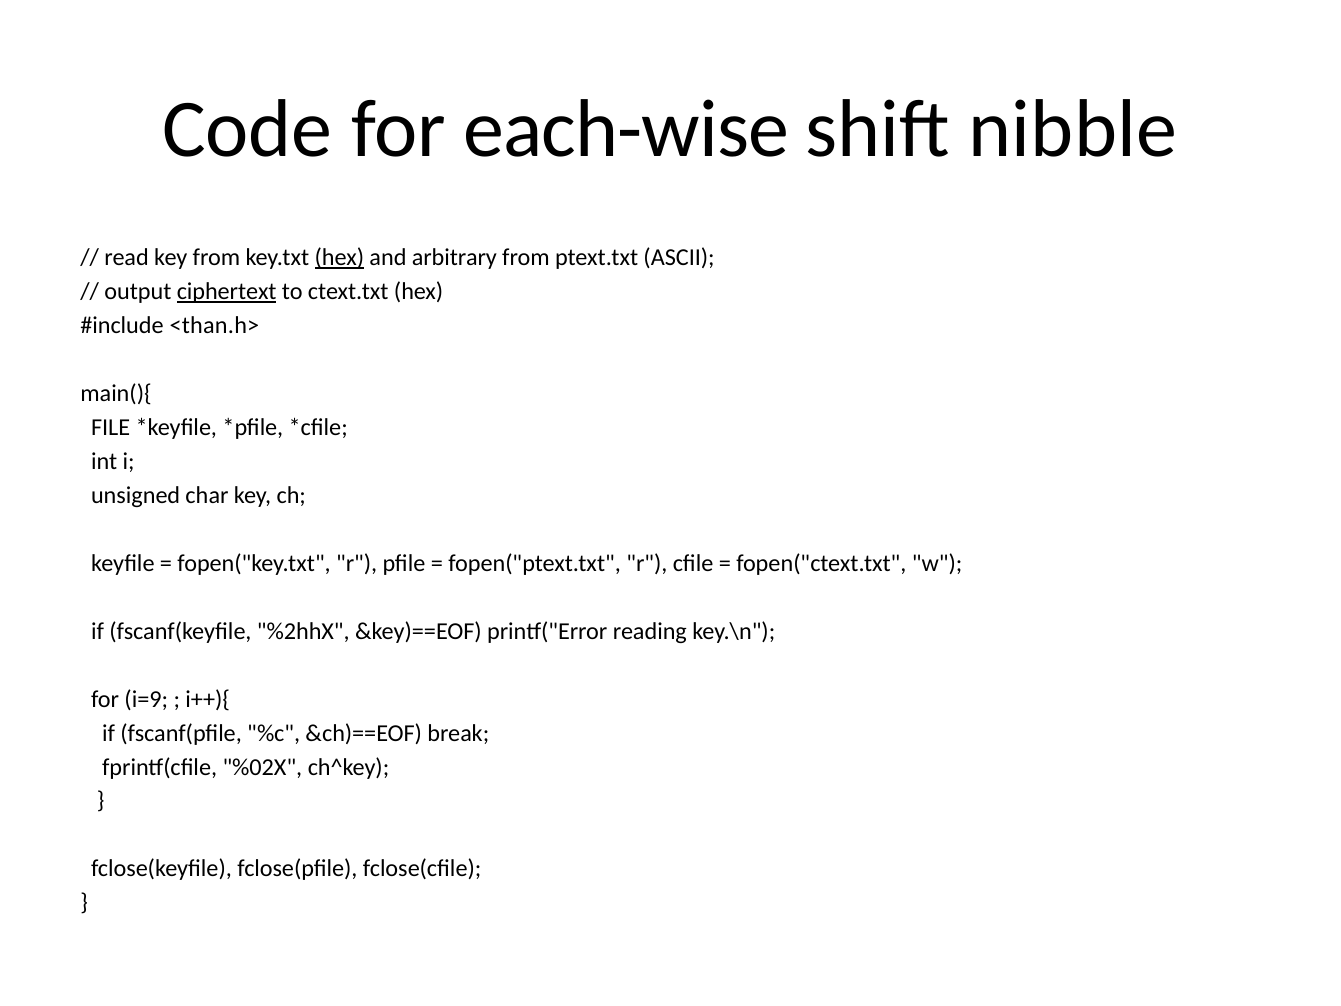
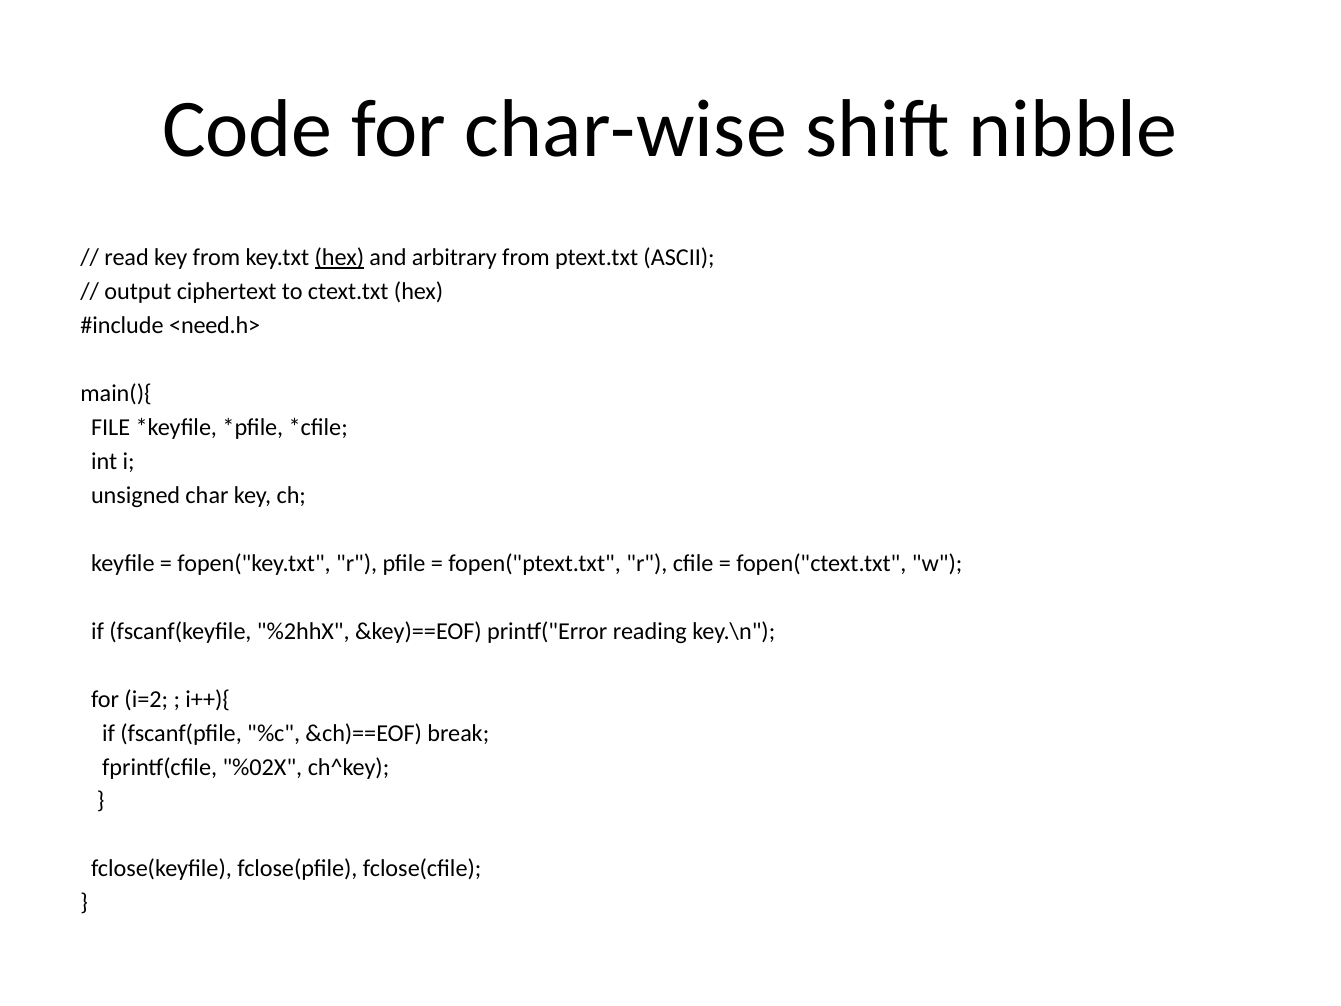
each-wise: each-wise -> char-wise (626, 130)
ciphertext underline: present -> none (227, 292)
<than.h>: <than.h> -> <need.h> (215, 326)
i=9: i=9 -> i=2 (146, 699)
